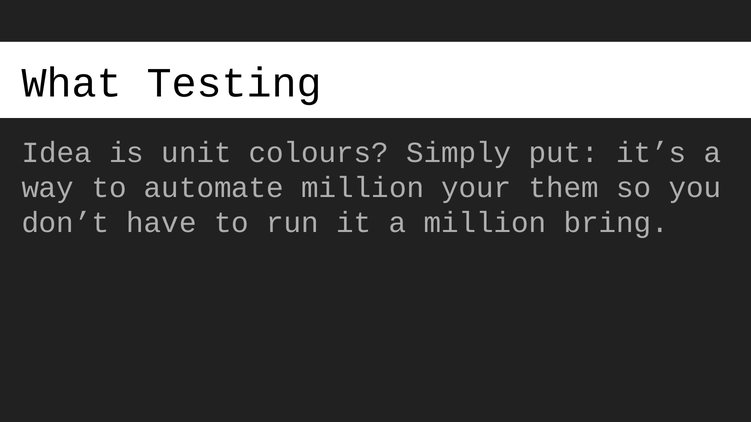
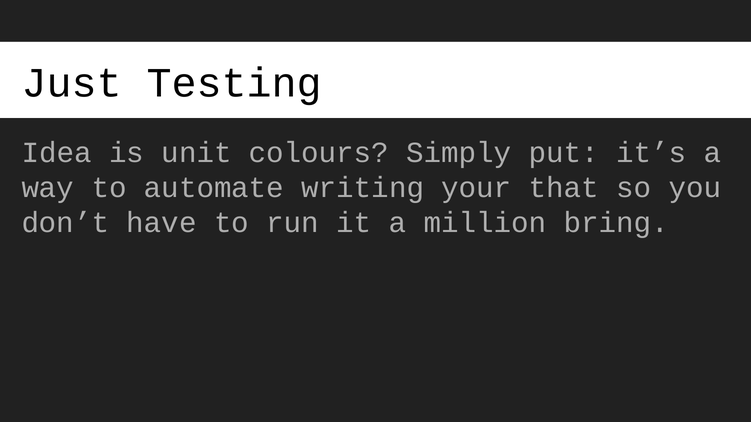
What: What -> Just (72, 83)
automate million: million -> writing (363, 188)
them: them -> that (564, 188)
